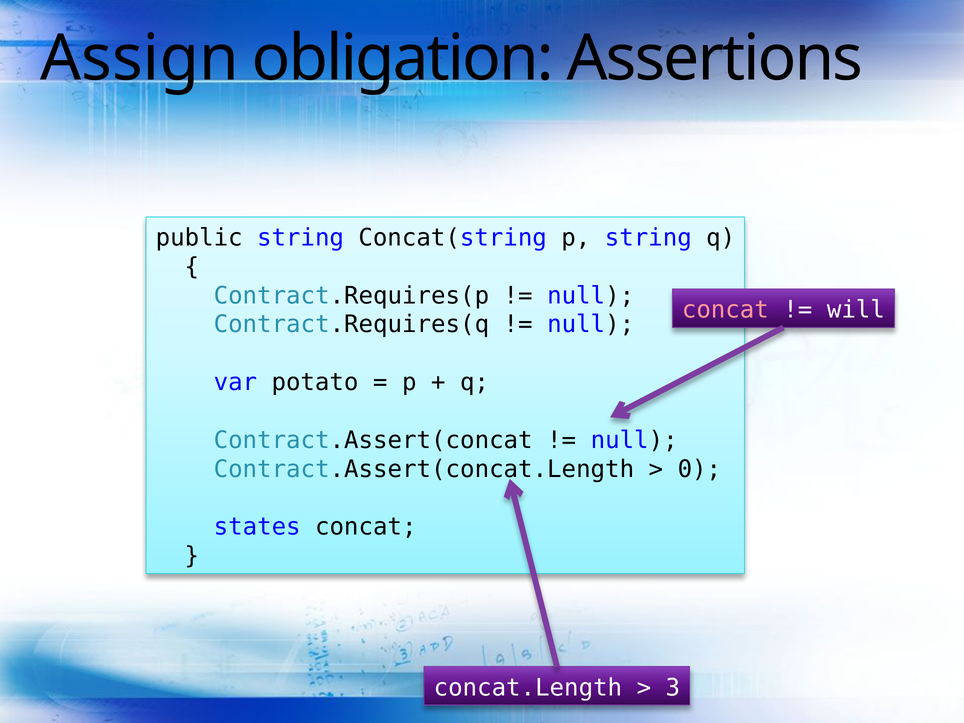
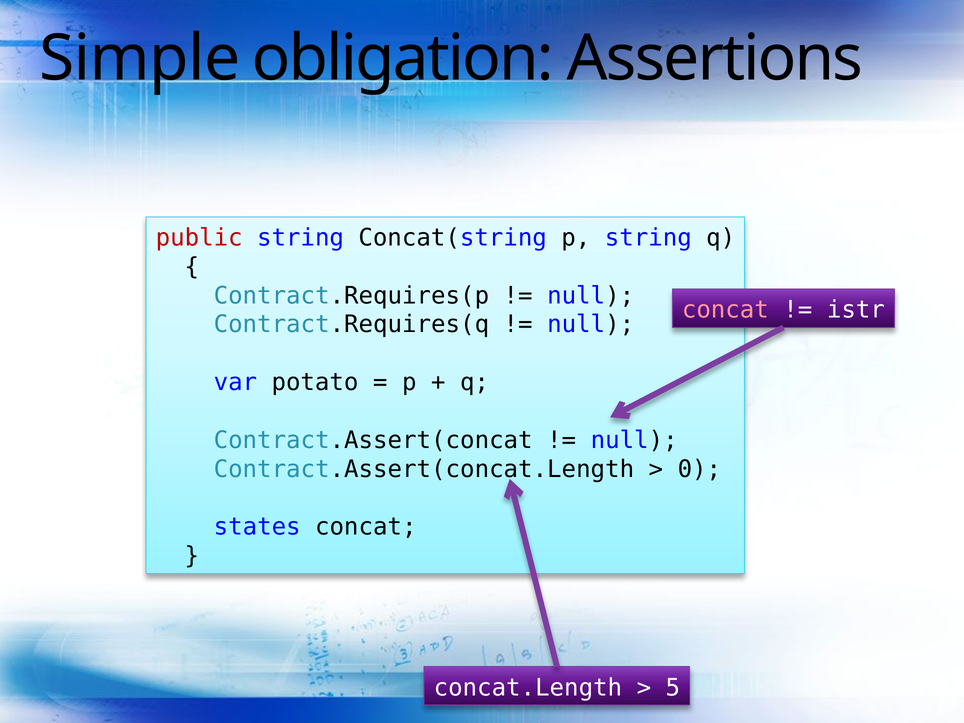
Assign: Assign -> Simple (140, 59)
public colour: black -> red (199, 238)
will: will -> istr (856, 310)
3: 3 -> 5 (673, 688)
